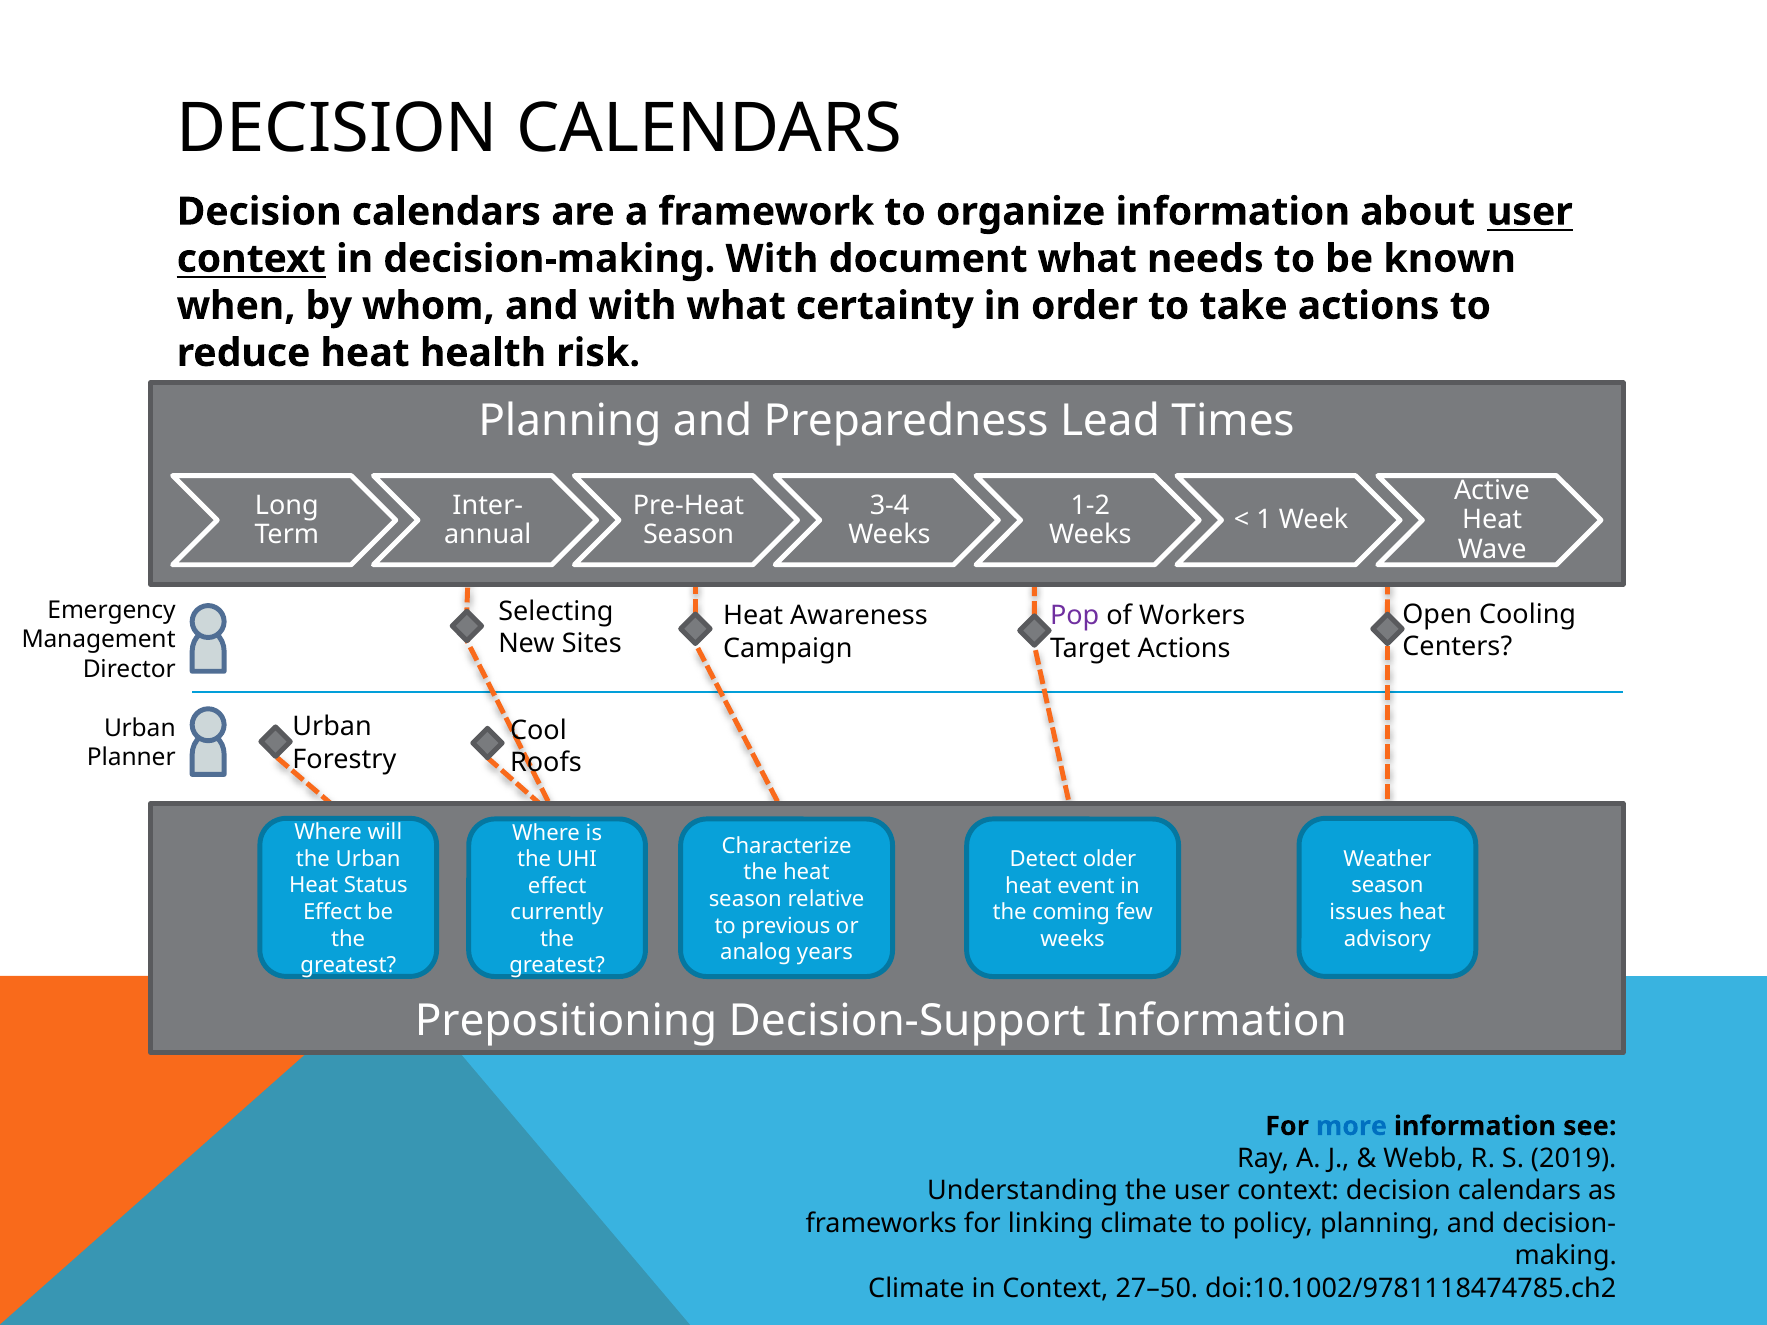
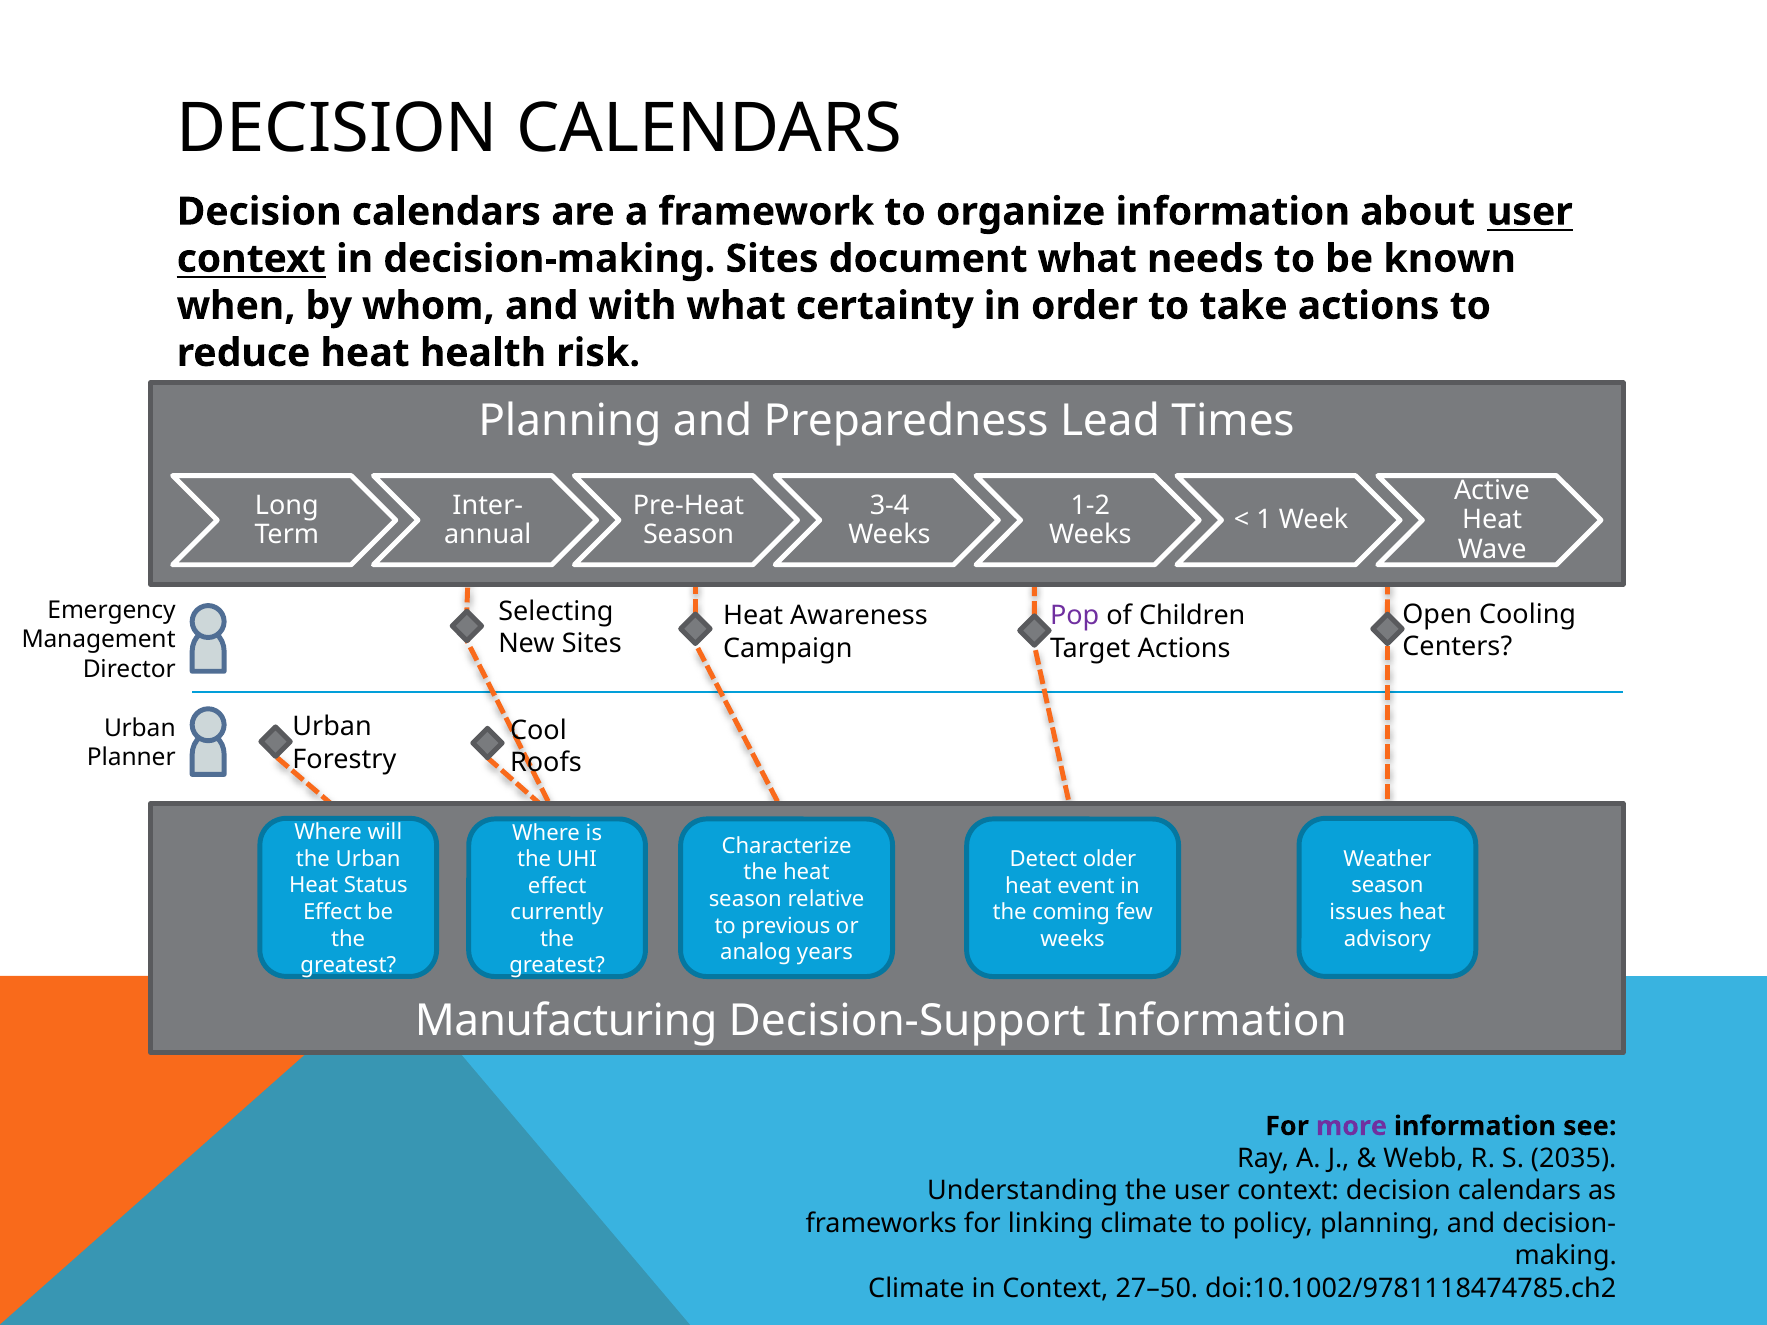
decision-making With: With -> Sites (772, 259)
Workers: Workers -> Children (1192, 616)
Prepositioning: Prepositioning -> Manufacturing (566, 1021)
more colour: blue -> purple (1351, 1126)
2019: 2019 -> 2035 (1574, 1159)
